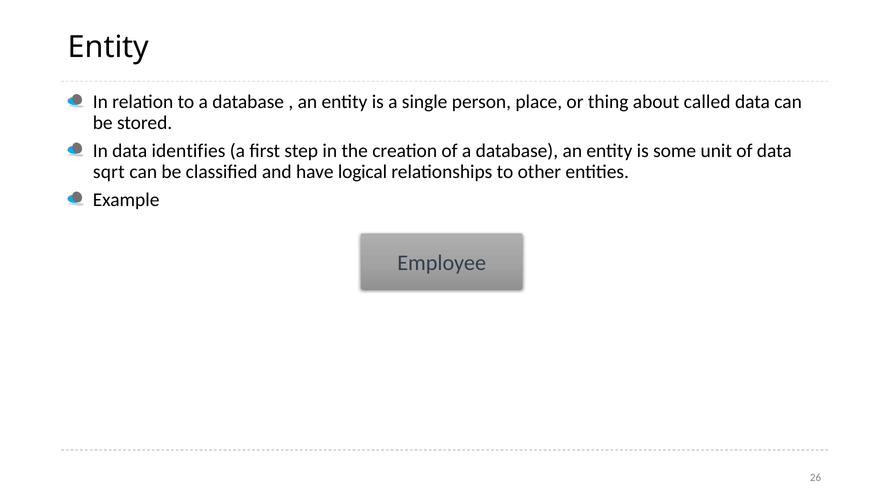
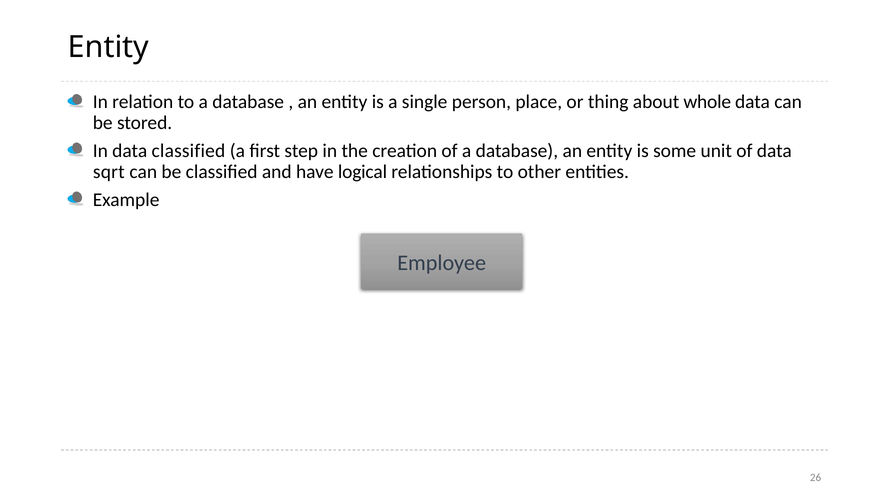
called: called -> whole (707, 102)
data identifies: identifies -> classified (188, 151)
